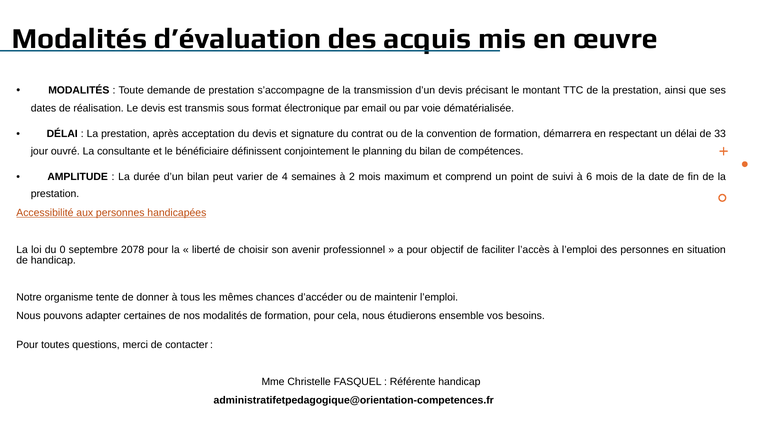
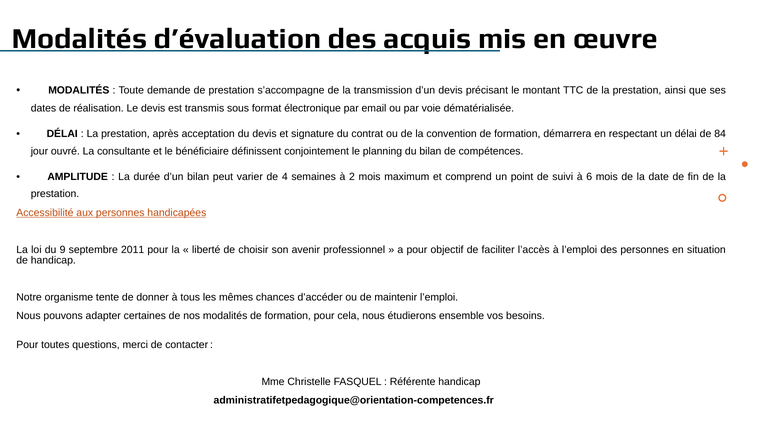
33: 33 -> 84 (720, 134)
0: 0 -> 9 (63, 249)
2078: 2078 -> 2011 (133, 249)
